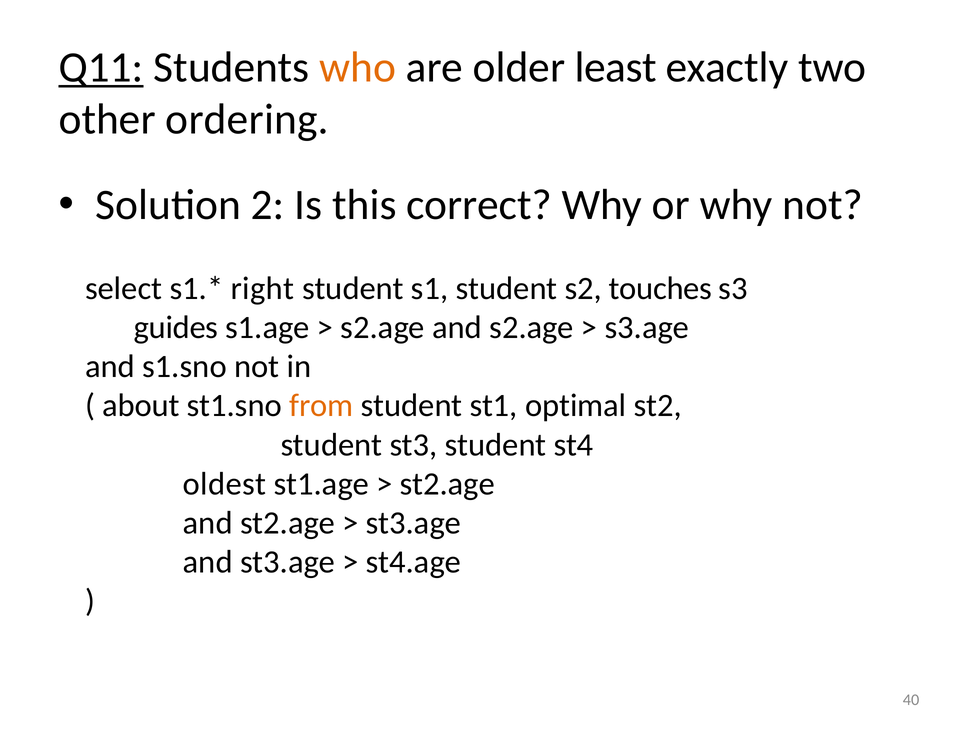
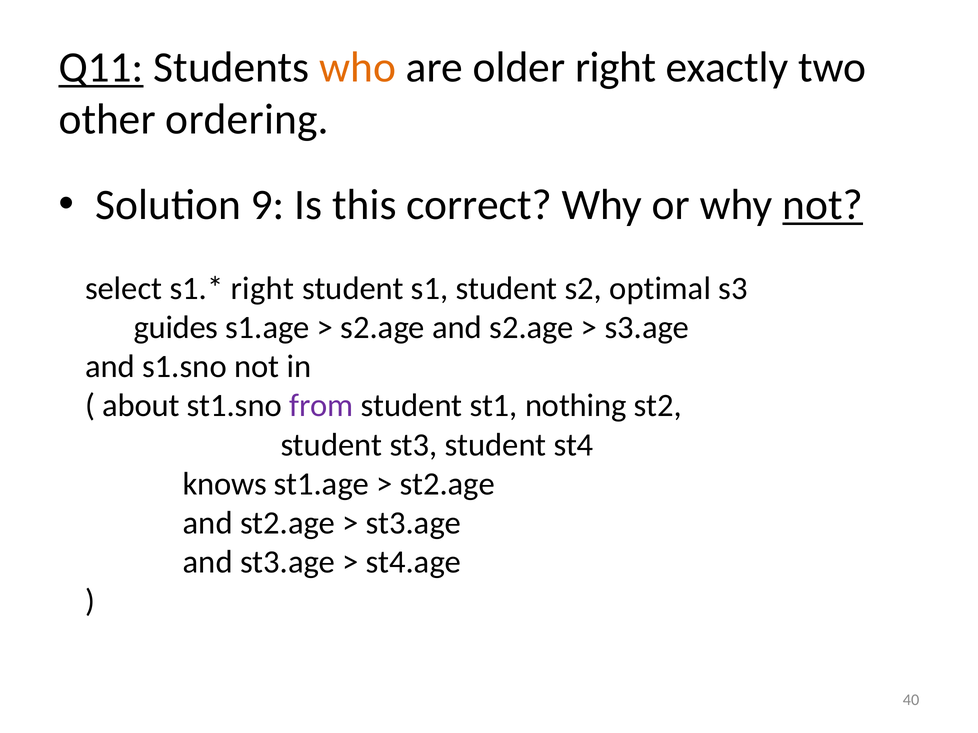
older least: least -> right (616, 67)
2: 2 -> 9 (268, 205)
not underline: none -> present (823, 205)
touches: touches -> optimal (660, 289)
from colour: orange -> purple (321, 406)
optimal: optimal -> nothing (576, 406)
oldest: oldest -> knows (225, 484)
